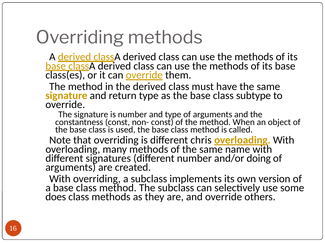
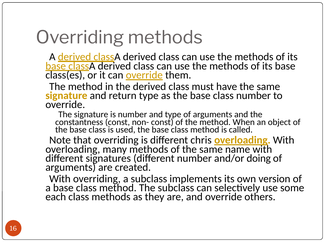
class subtype: subtype -> number (253, 96)
does: does -> each (56, 197)
